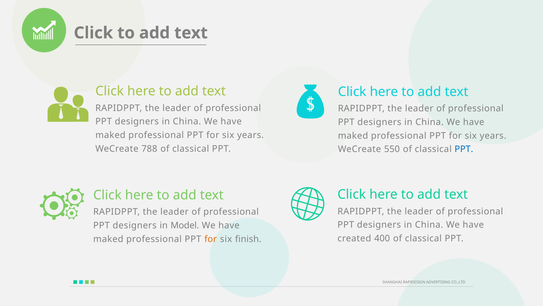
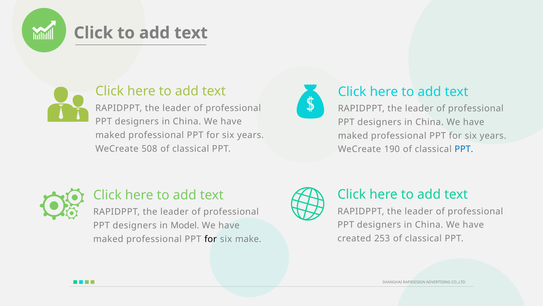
788: 788 -> 508 (149, 149)
550: 550 -> 190 (392, 149)
400: 400 -> 253 (382, 238)
for colour: orange -> black (211, 239)
finish: finish -> make (248, 239)
